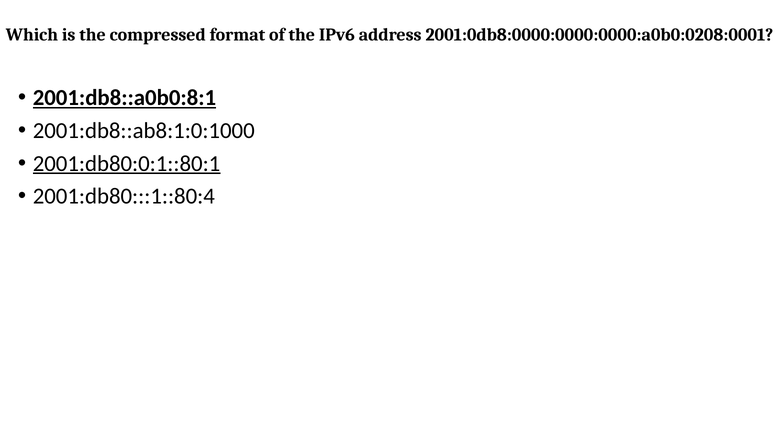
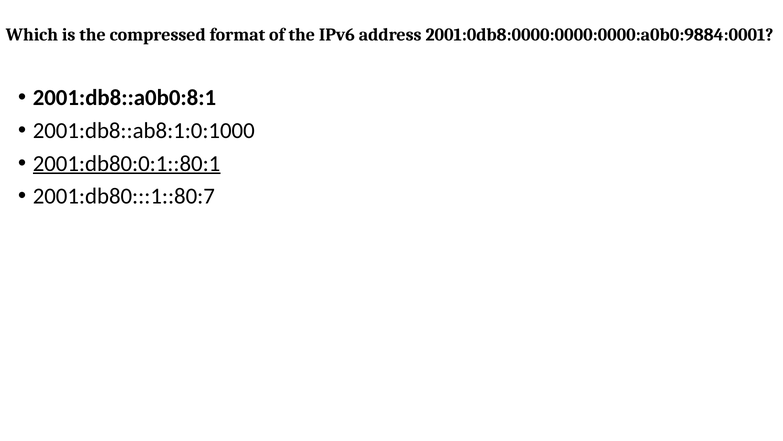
2001:0db8:0000:0000:0000:a0b0:0208:0001: 2001:0db8:0000:0000:0000:a0b0:0208:0001 -> 2001:0db8:0000:0000:0000:a0b0:9884:0001 (599, 35)
2001:db8::a0b0:8:1 underline: present -> none (124, 98)
2001:db80:::1::80:4: 2001:db80:::1::80:4 -> 2001:db80:::1::80:7 (124, 196)
